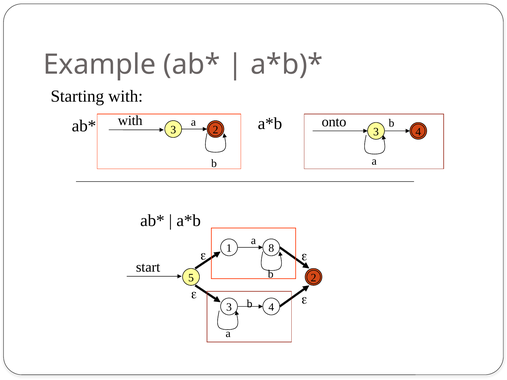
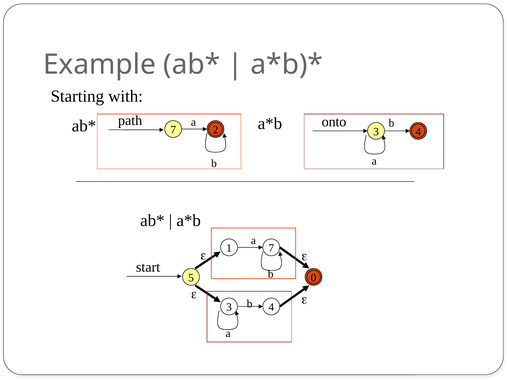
with: with -> path (130, 121)
3: 3 -> 7 (173, 130)
1 8: 8 -> 7 (271, 248)
5 2: 2 -> 0 (314, 278)
